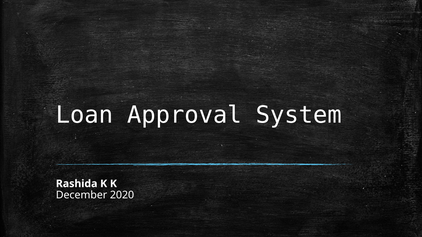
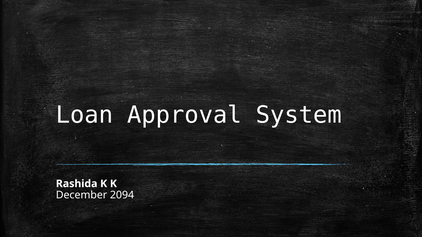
2020: 2020 -> 2094 (122, 195)
